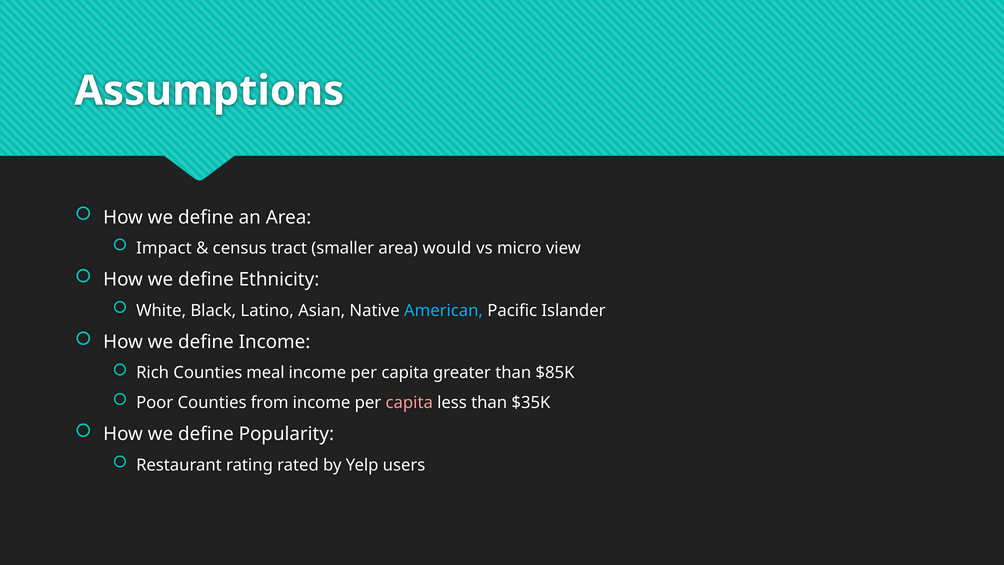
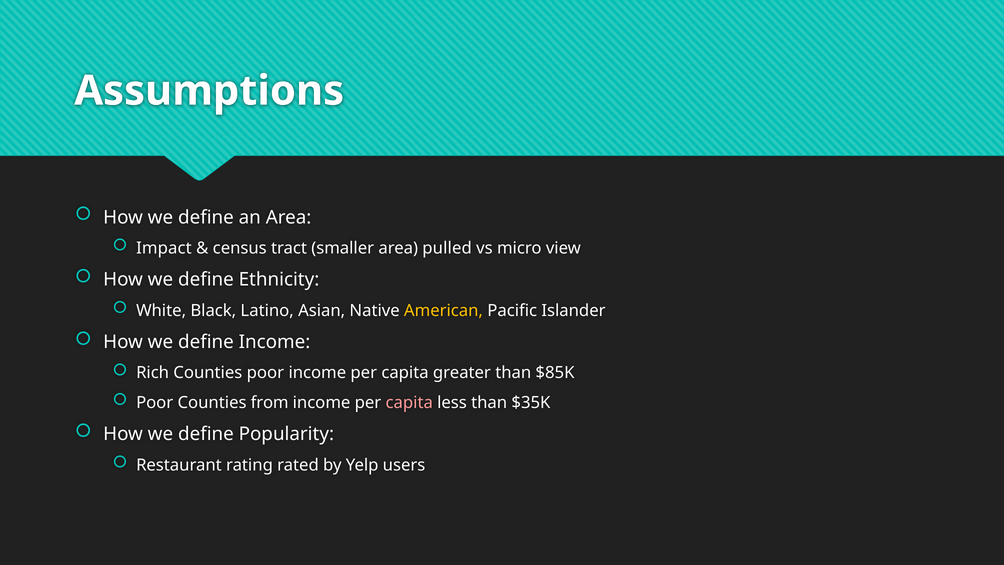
would: would -> pulled (447, 248)
American colour: light blue -> yellow (443, 310)
Counties meal: meal -> poor (265, 373)
